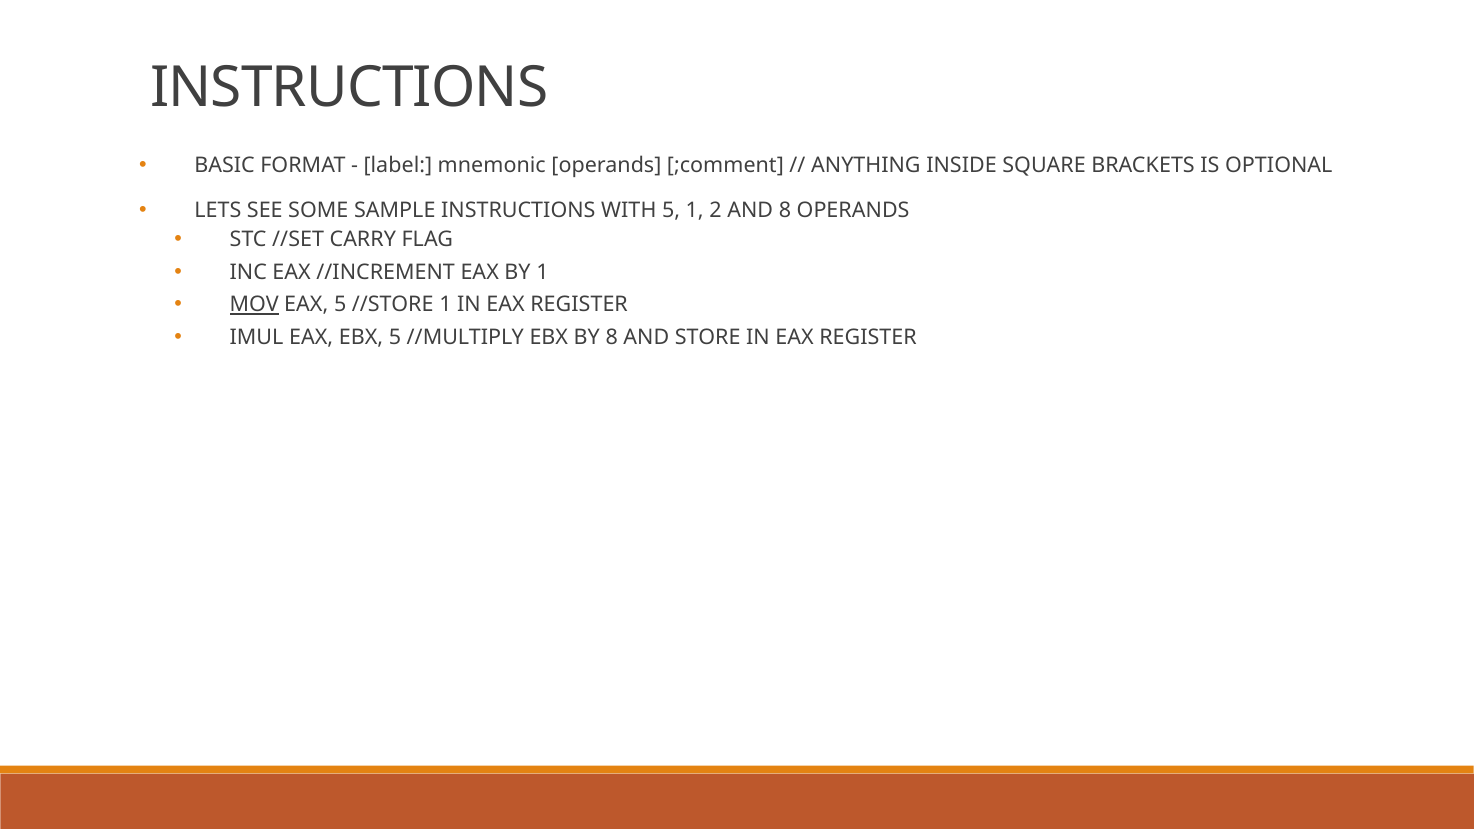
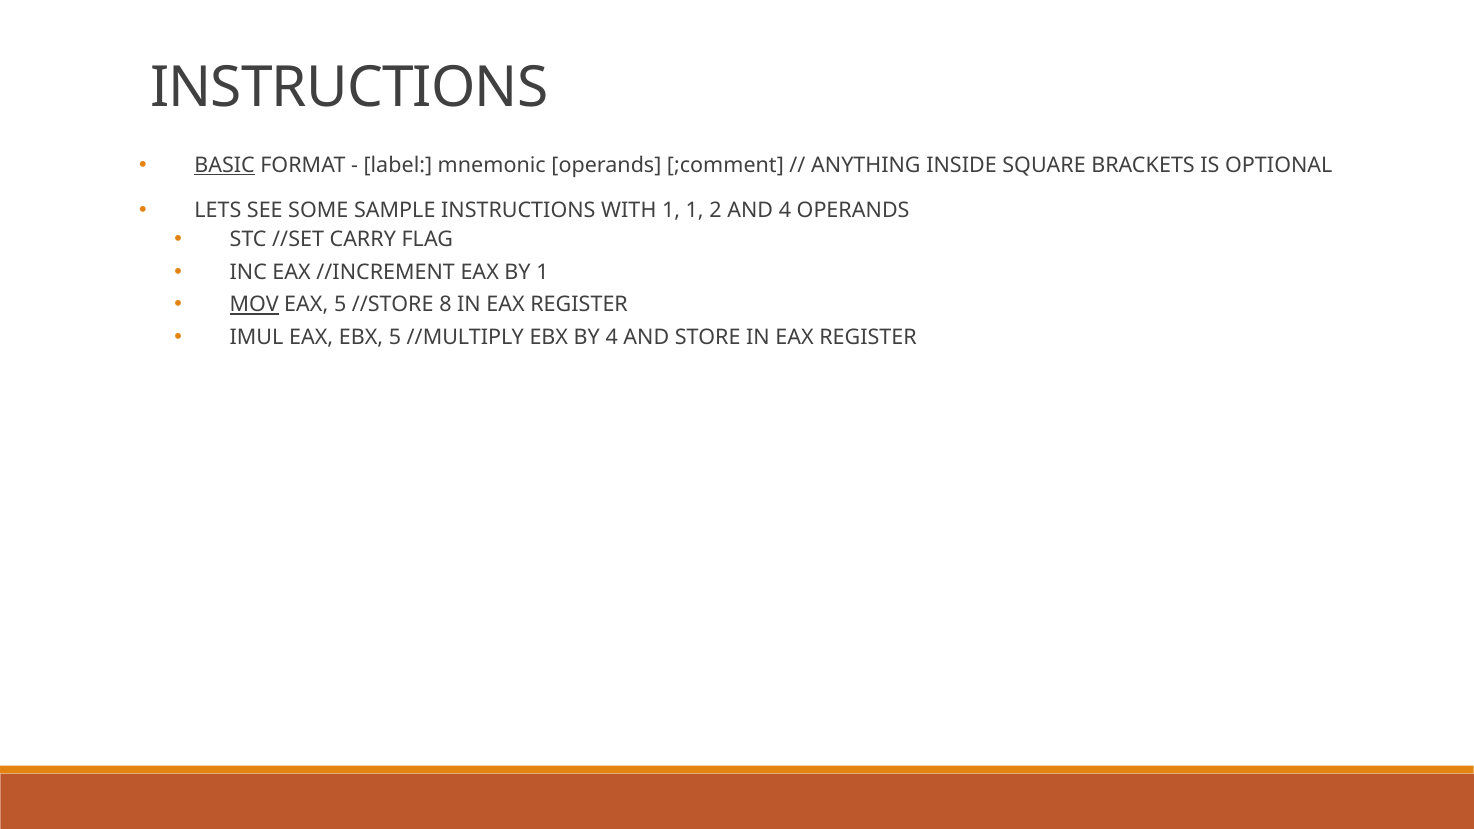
BASIC underline: none -> present (225, 165)
WITH 5: 5 -> 1 (671, 210)
AND 8: 8 -> 4 (785, 210)
//STORE 1: 1 -> 8 (445, 305)
BY 8: 8 -> 4 (612, 337)
